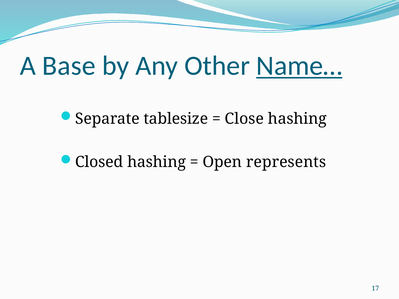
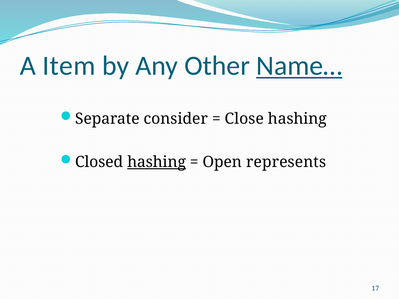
Base: Base -> Item (69, 66)
tablesize: tablesize -> consider (176, 119)
hashing underline: none -> present (157, 162)
